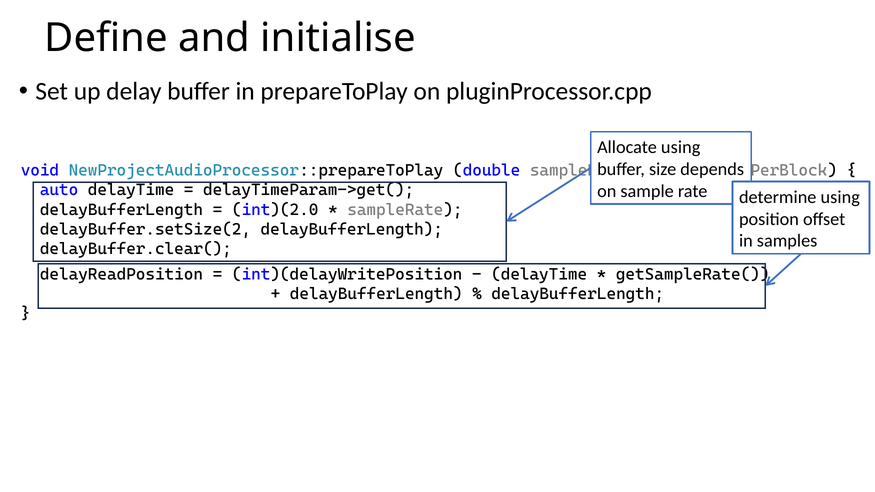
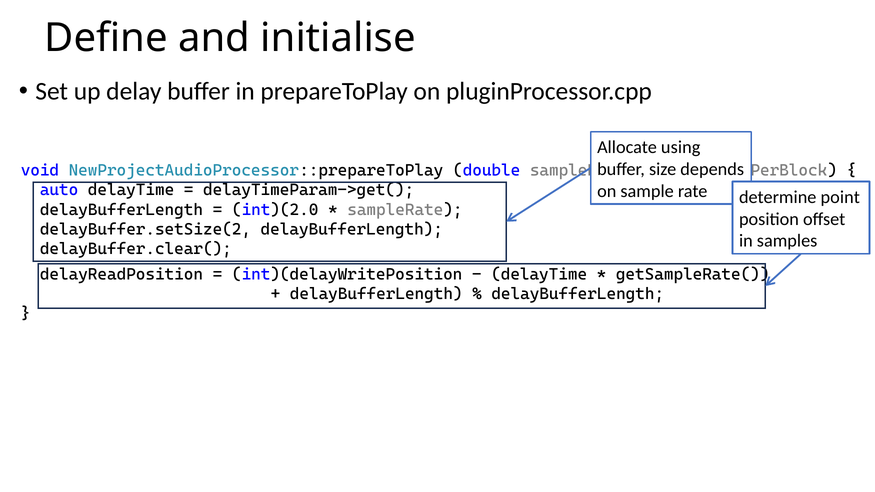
determine using: using -> point (840, 197)
